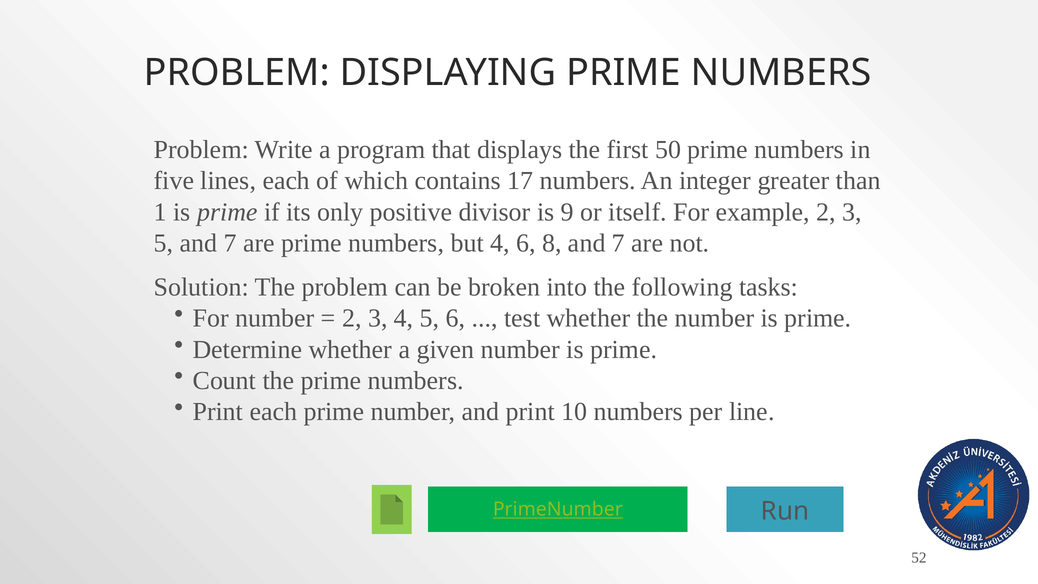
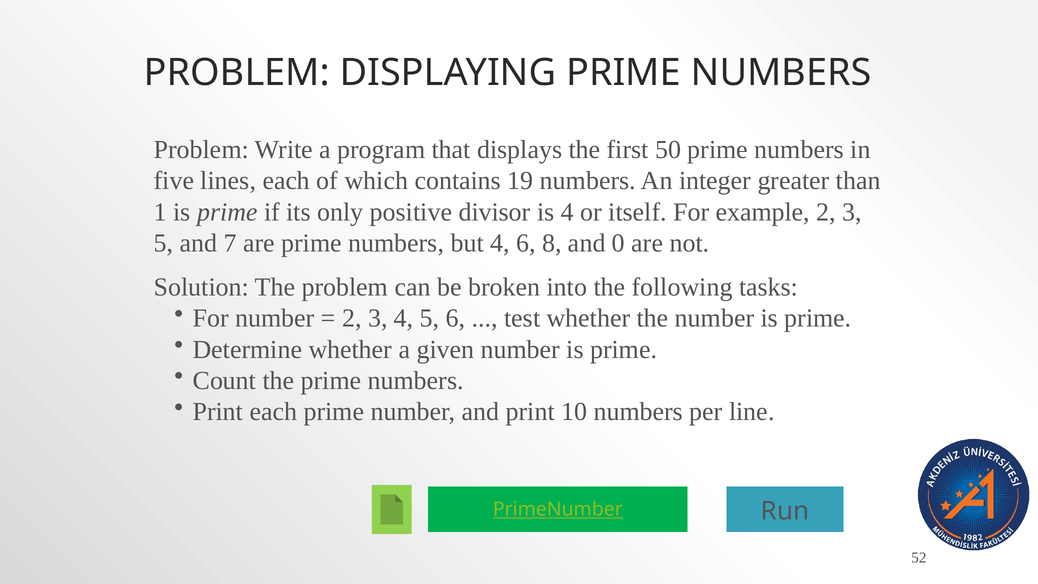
17: 17 -> 19 (520, 181)
is 9: 9 -> 4 (567, 212)
8 and 7: 7 -> 0 (618, 243)
